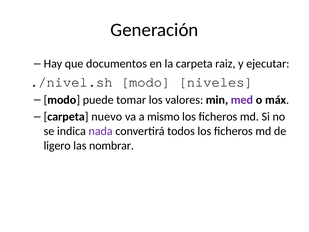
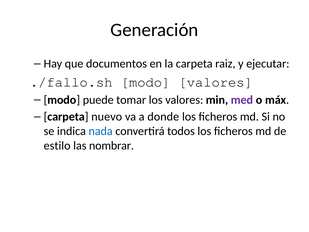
./nivel.sh: ./nivel.sh -> ./fallo.sh (71, 82)
modo niveles: niveles -> valores (216, 82)
mismo: mismo -> donde (163, 117)
nada colour: purple -> blue (101, 131)
ligero: ligero -> estilo (57, 145)
